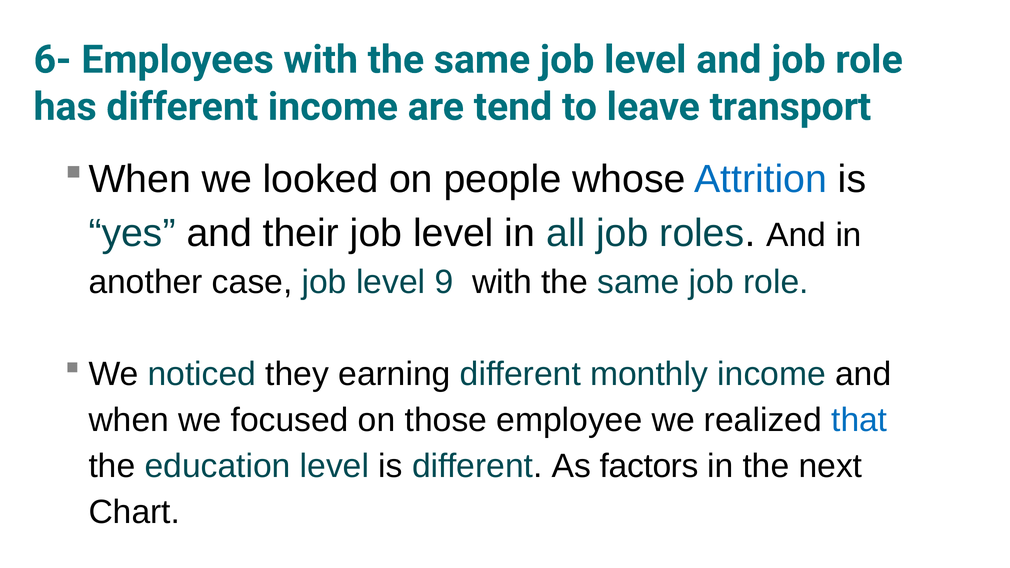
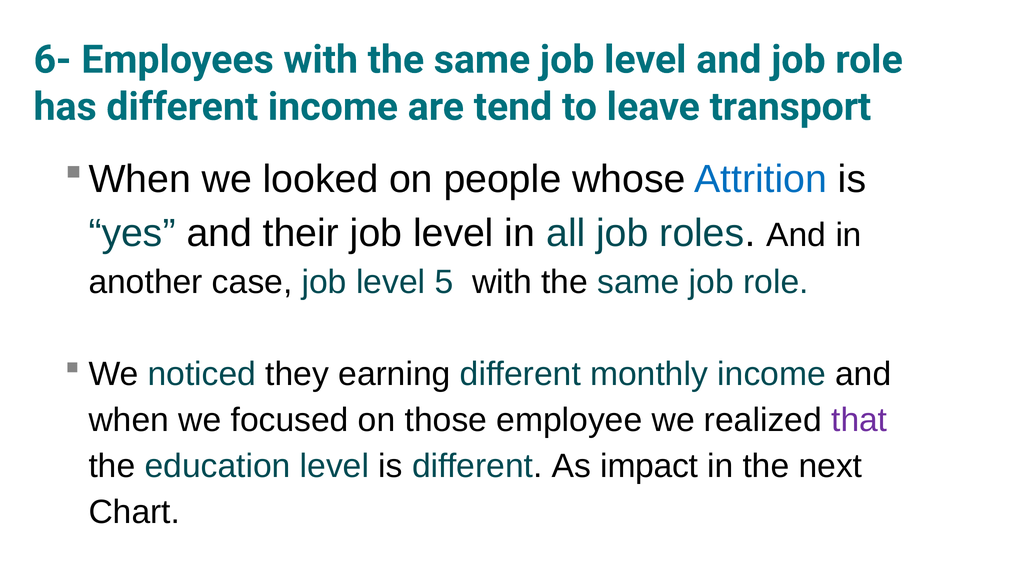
9: 9 -> 5 (444, 282)
that colour: blue -> purple (859, 420)
factors: factors -> impact (649, 466)
